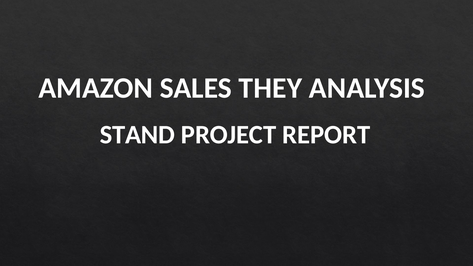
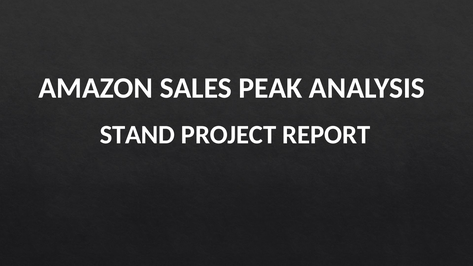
THEY: THEY -> PEAK (270, 88)
